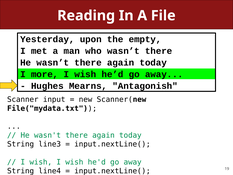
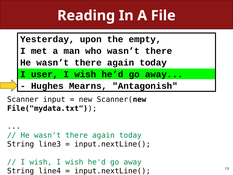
more: more -> user (45, 74)
